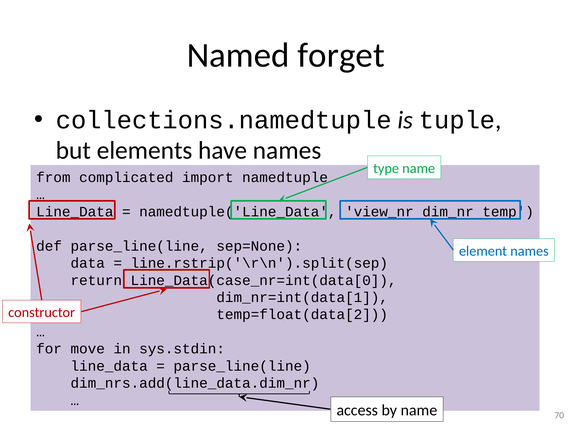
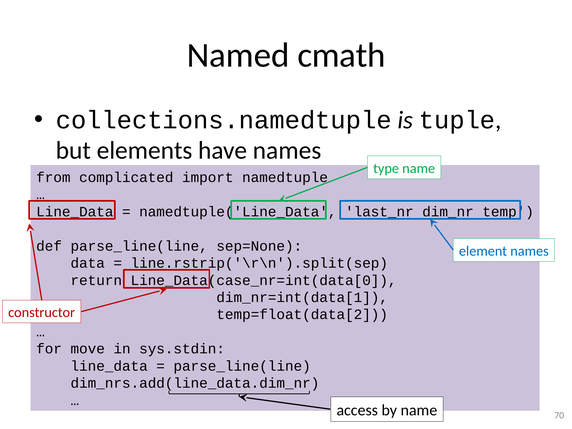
forget: forget -> cmath (341, 55)
view_nr: view_nr -> last_nr (379, 212)
